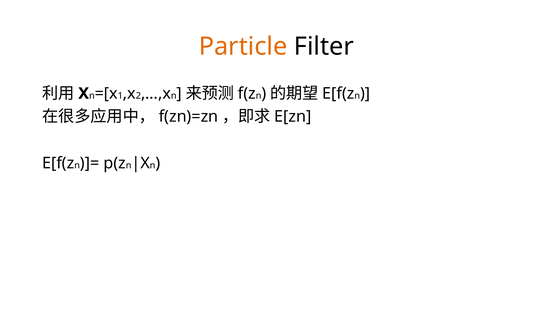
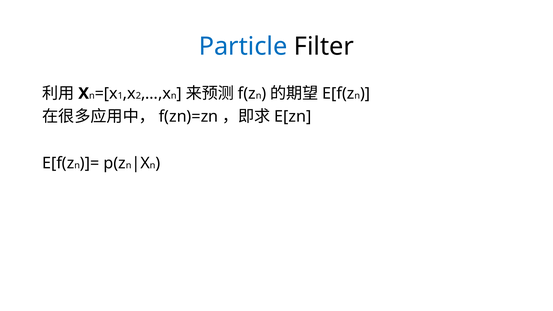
Particle colour: orange -> blue (243, 46)
